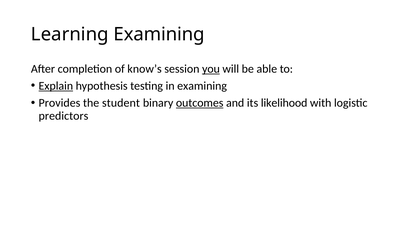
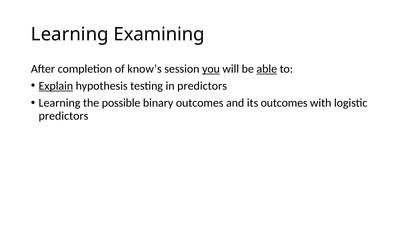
able underline: none -> present (267, 69)
in examining: examining -> predictors (202, 86)
Provides: Provides -> Learning (59, 103)
student: student -> possible (121, 103)
outcomes underline: present -> none (200, 103)
its likelihood: likelihood -> outcomes (284, 103)
